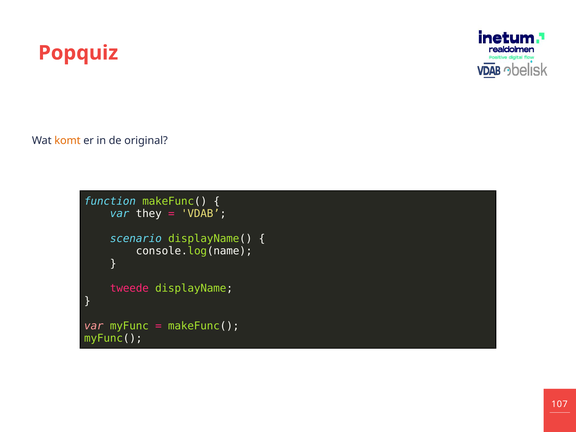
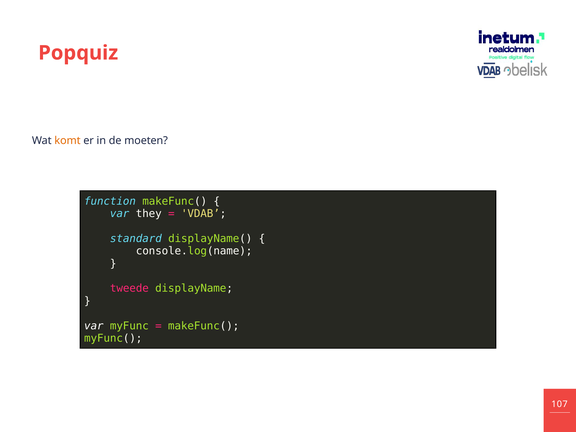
original: original -> moeten (146, 141)
scenario: scenario -> standard (136, 239)
var colour: pink -> white (94, 326)
